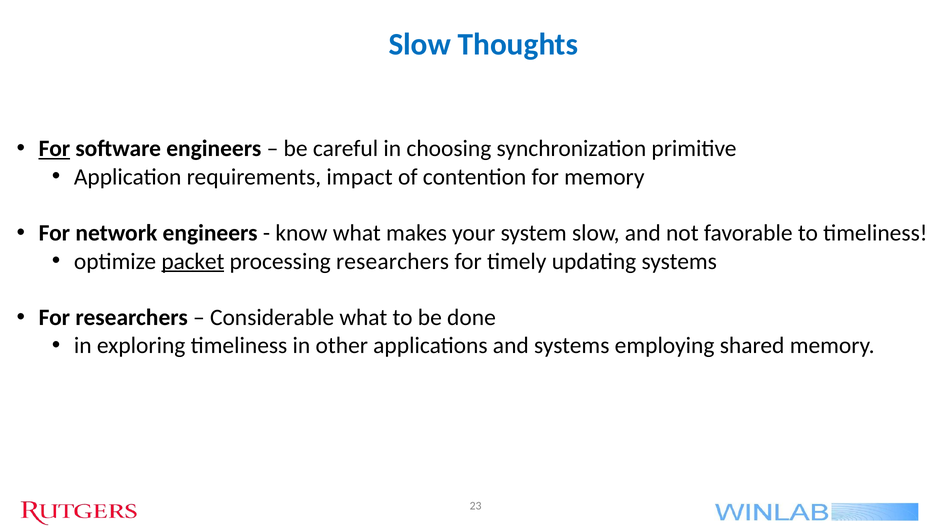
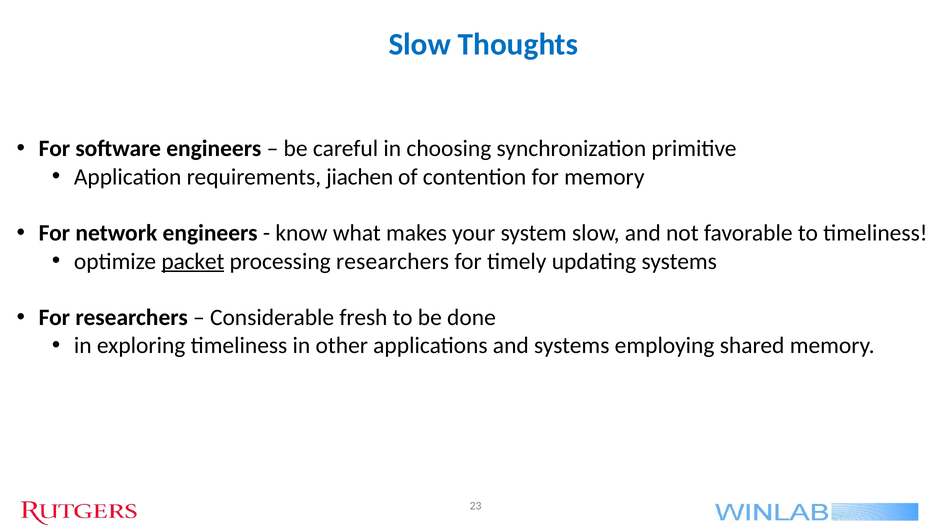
For underline: present -> none (54, 149)
impact: impact -> jiachen (360, 177)
Considerable what: what -> fresh (363, 318)
